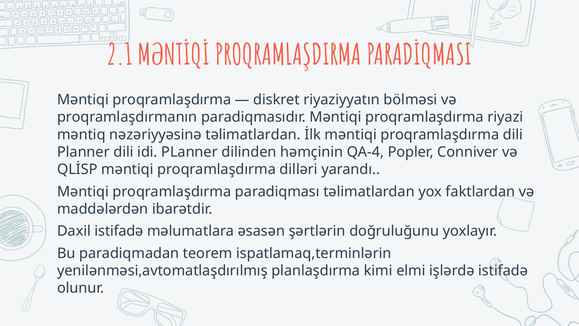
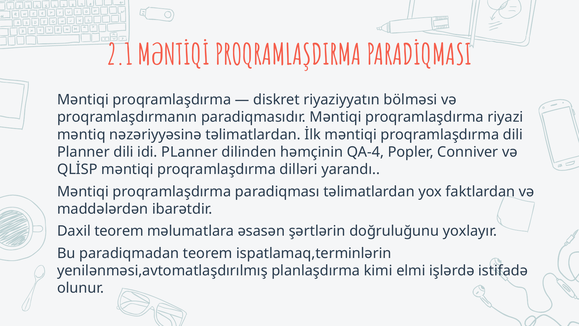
Daxil istifadə: istifadə -> teorem (119, 231)
